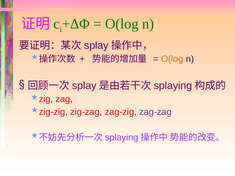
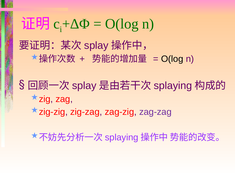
O(log colour: orange -> black (172, 59)
